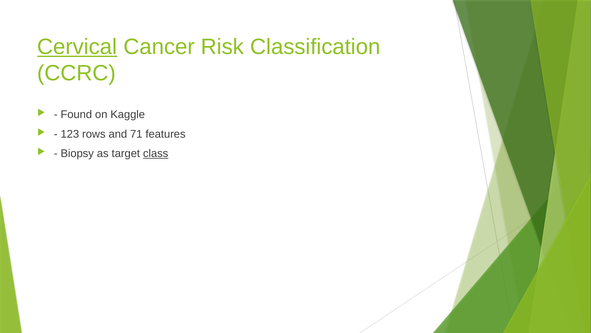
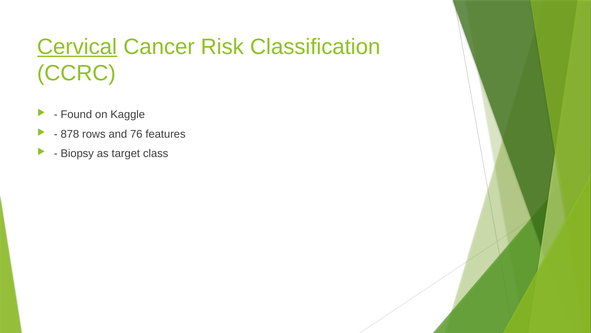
123: 123 -> 878 (70, 134)
71: 71 -> 76 (136, 134)
class underline: present -> none (156, 153)
